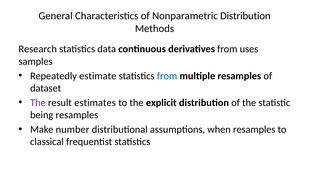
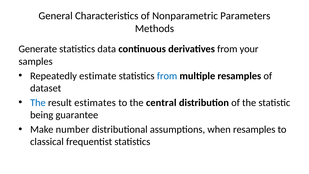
Nonparametric Distribution: Distribution -> Parameters (245, 16)
Research: Research -> Generate (38, 49)
uses: uses -> your (249, 49)
The colour: purple -> blue (38, 103)
explicit: explicit -> central (161, 103)
being resamples: resamples -> guarantee (77, 115)
